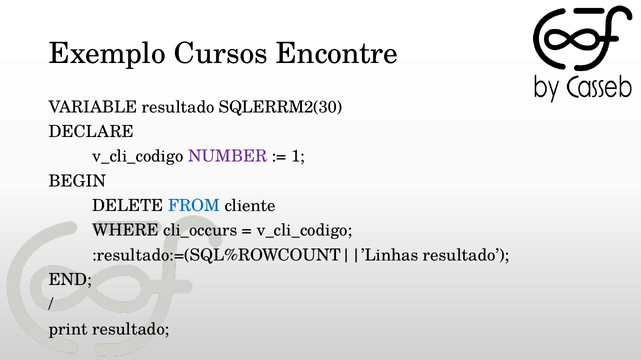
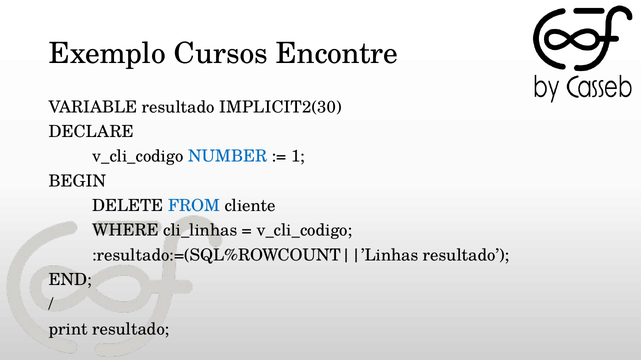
SQLERRM2(30: SQLERRM2(30 -> IMPLICIT2(30 (280, 107)
NUMBER colour: purple -> blue (228, 157)
cli_occurs: cli_occurs -> cli_linhas (200, 231)
